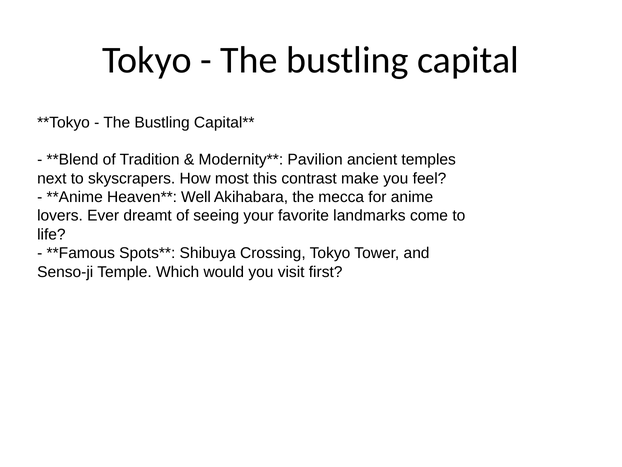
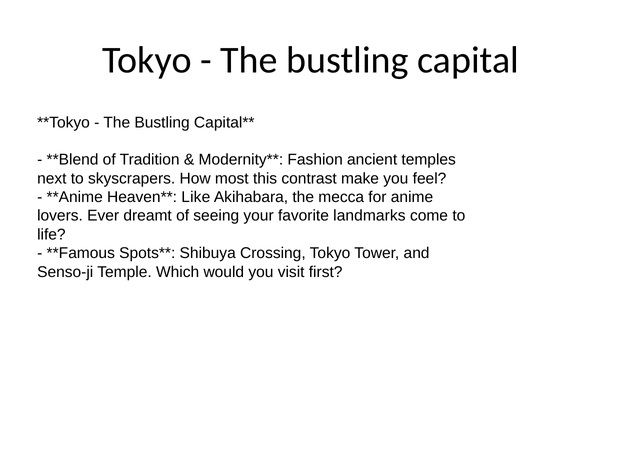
Pavilion: Pavilion -> Fashion (315, 160)
Well: Well -> Like (196, 197)
